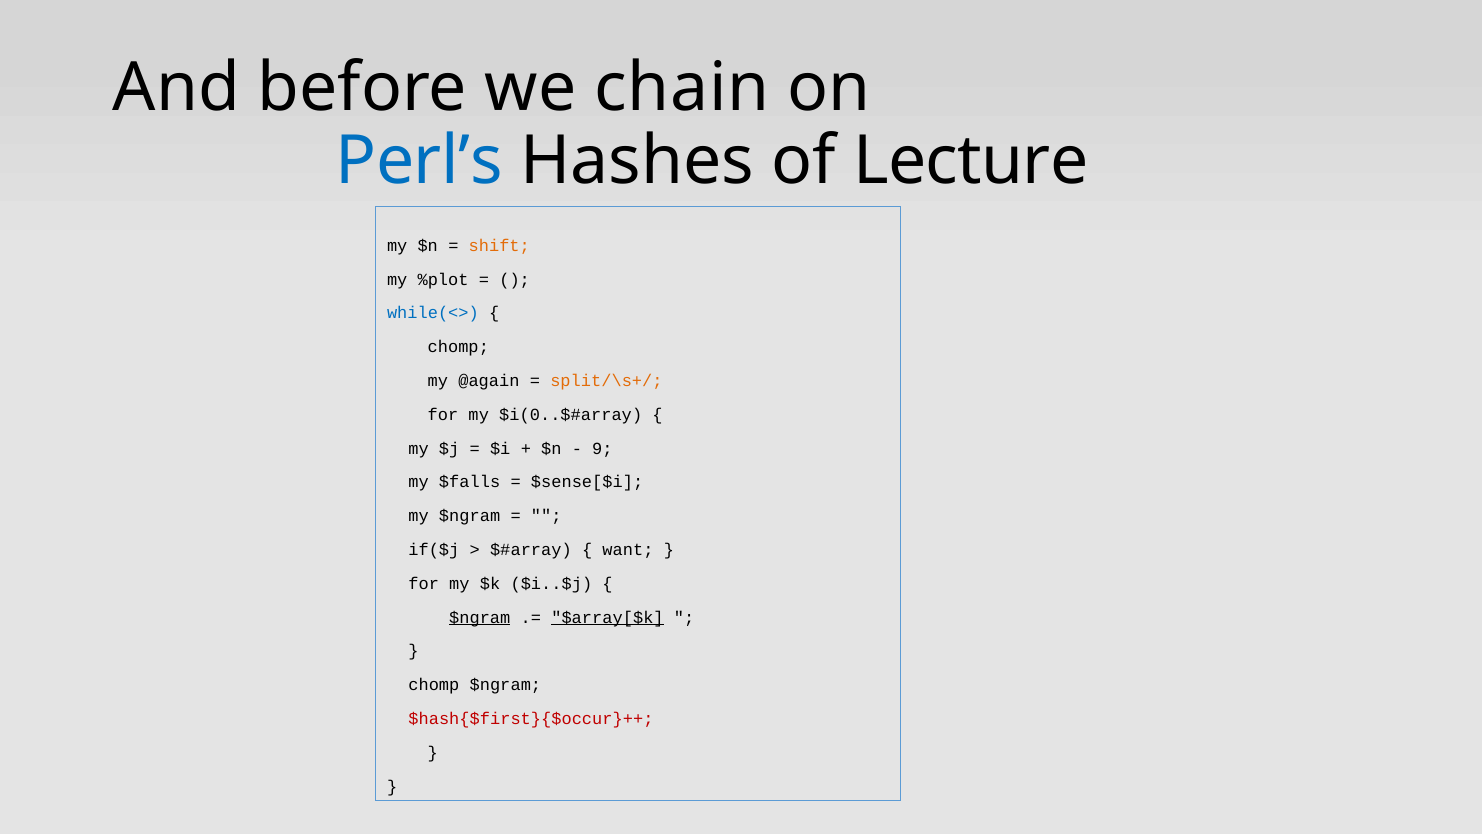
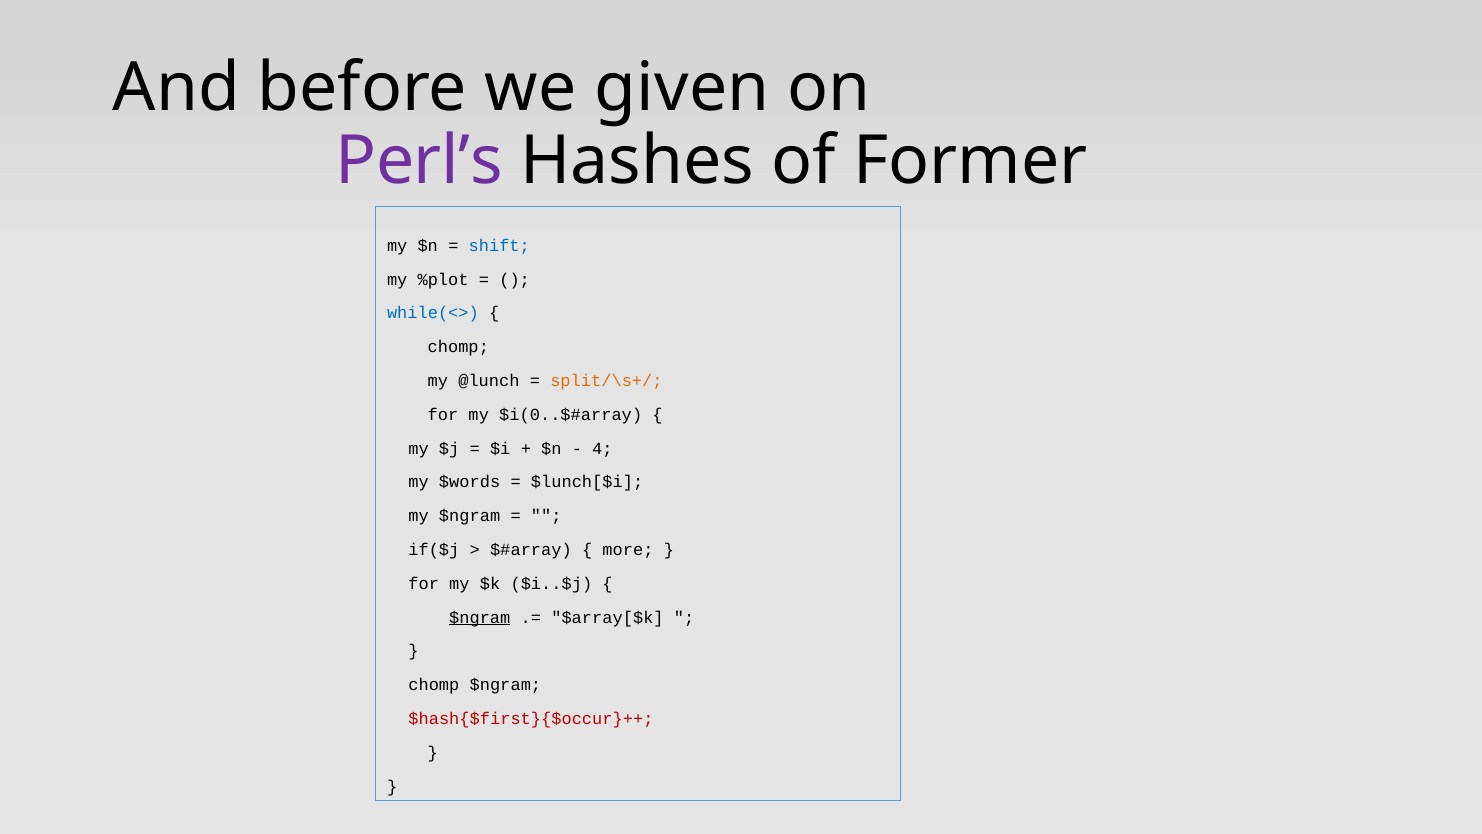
chain: chain -> given (682, 88)
Perl’s colour: blue -> purple (419, 161)
Lecture: Lecture -> Former (970, 161)
shift colour: orange -> blue (499, 246)
@again: @again -> @lunch (489, 381)
9: 9 -> 4 (602, 448)
$falls: $falls -> $words (470, 482)
$sense[$i: $sense[$i -> $lunch[$i (587, 482)
want: want -> more (628, 550)
$array[$k underline: present -> none (607, 617)
